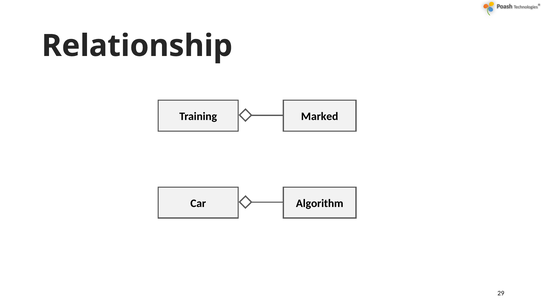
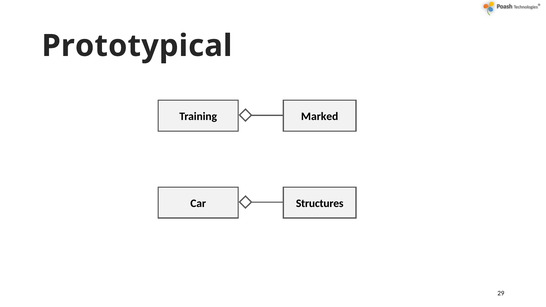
Relationship: Relationship -> Prototypical (137, 46)
Algorithm: Algorithm -> Structures (320, 203)
